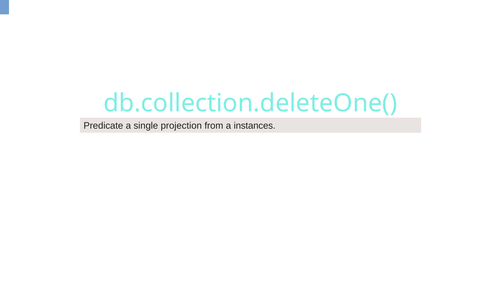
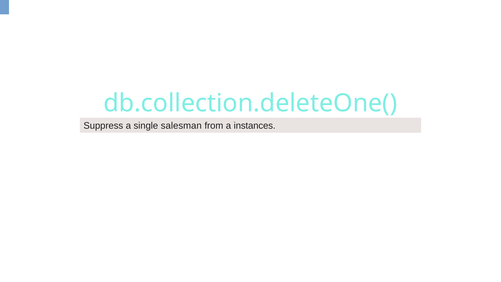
Predicate: Predicate -> Suppress (103, 126)
projection: projection -> salesman (181, 126)
